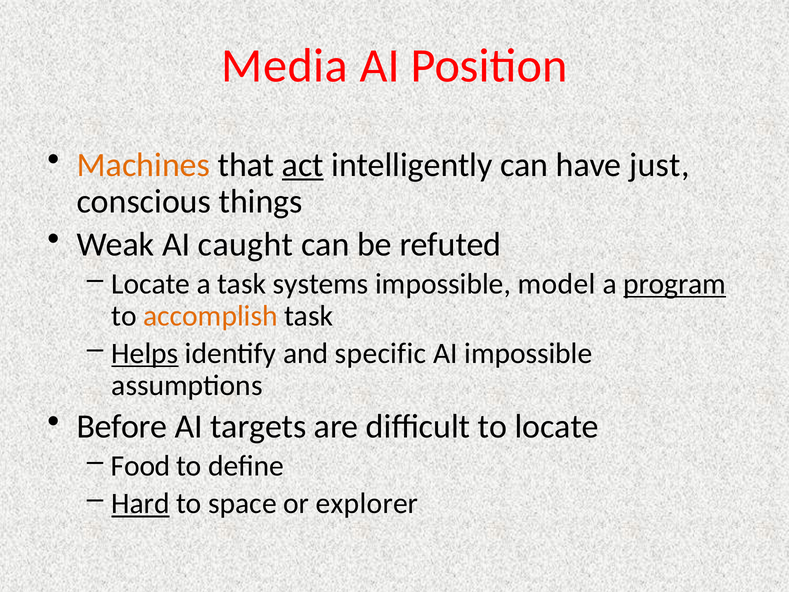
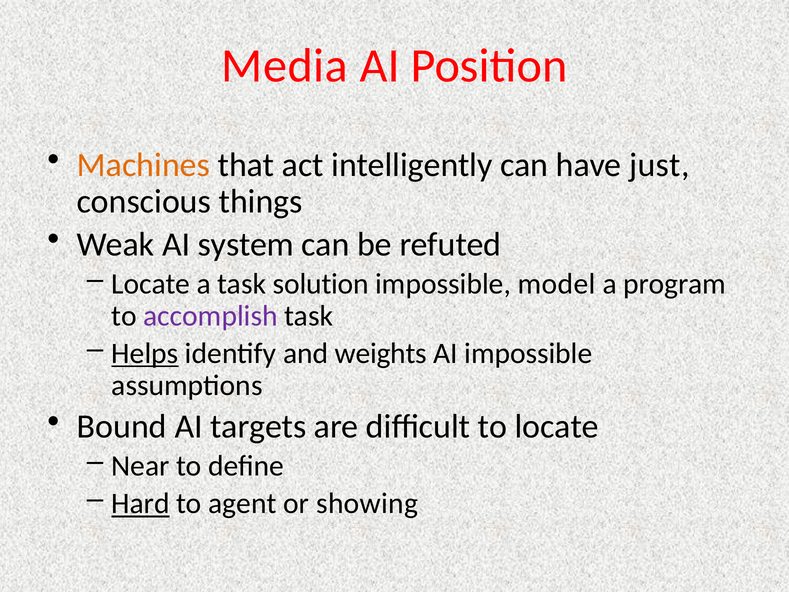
act underline: present -> none (303, 165)
caught: caught -> system (246, 245)
systems: systems -> solution (321, 284)
program underline: present -> none (675, 284)
accomplish colour: orange -> purple (210, 316)
specific: specific -> weights (381, 353)
Before: Before -> Bound (122, 427)
Food: Food -> Near (141, 466)
space: space -> agent (242, 503)
explorer: explorer -> showing (367, 503)
